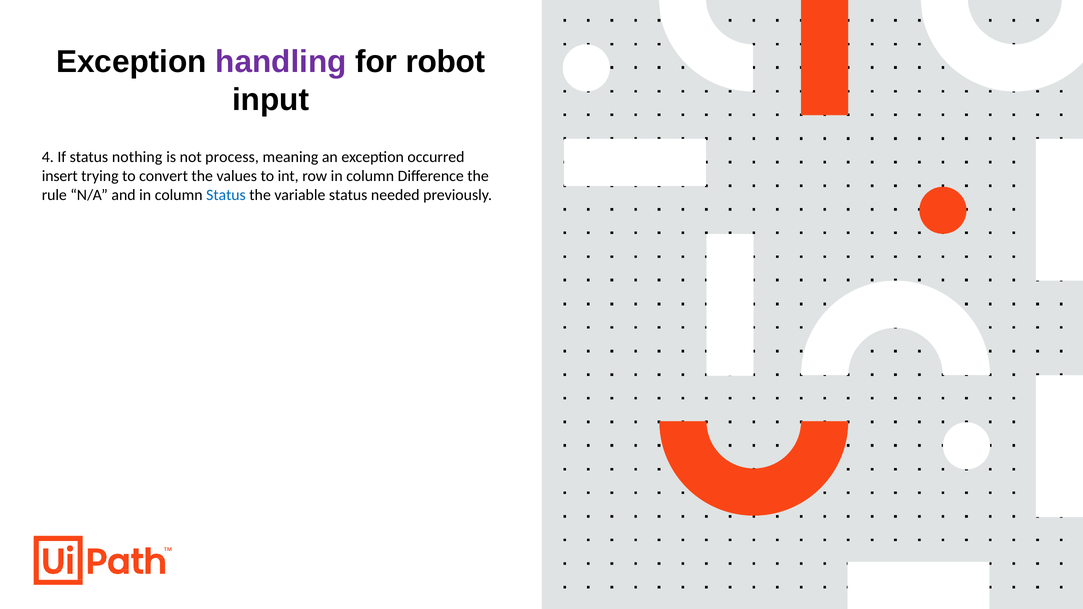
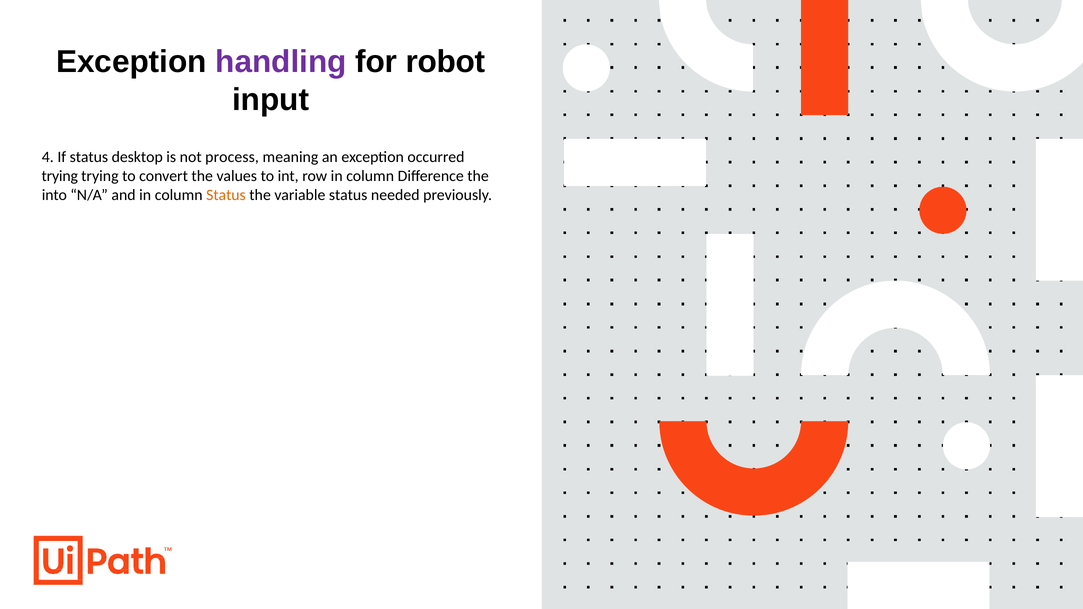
nothing: nothing -> desktop (137, 157)
insert: insert -> trying (60, 176)
rule: rule -> into (54, 195)
Status colour: blue -> orange (226, 195)
